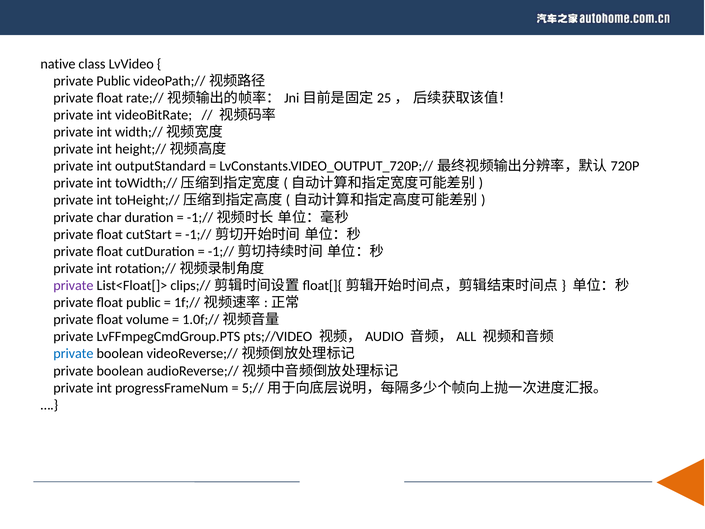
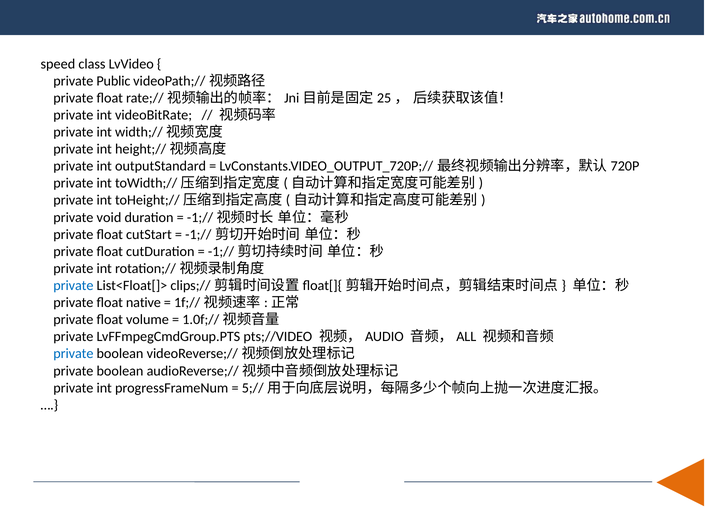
native: native -> speed (58, 64)
char: char -> void (109, 217)
private colour: purple -> blue (73, 285)
float public: public -> native (143, 302)
